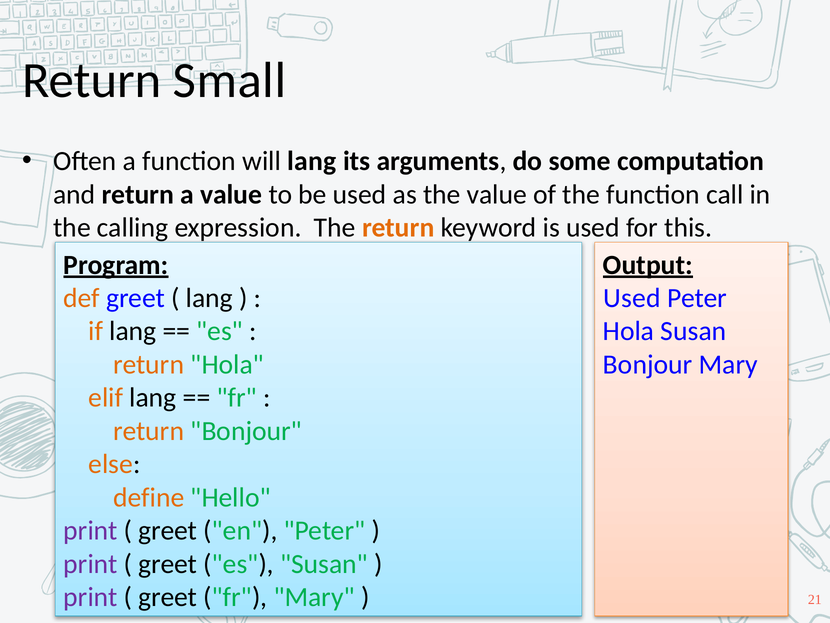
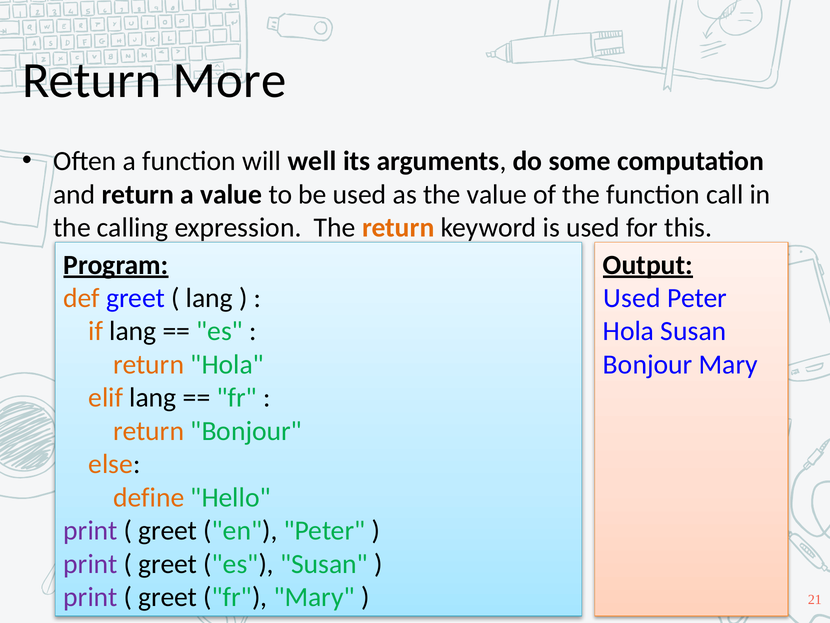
Small: Small -> More (230, 80)
will lang: lang -> well (312, 161)
